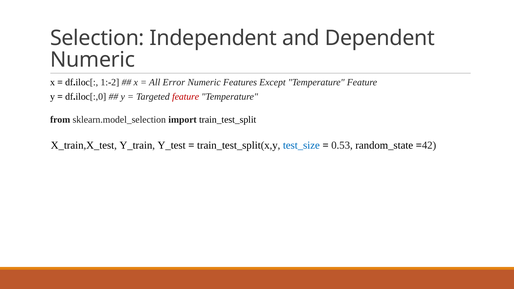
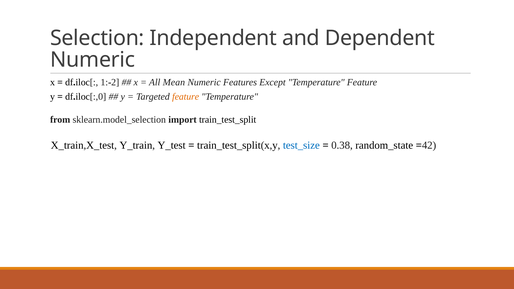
Error: Error -> Mean (174, 82)
feature colour: red -> orange (186, 97)
0.53: 0.53 -> 0.38 (342, 145)
